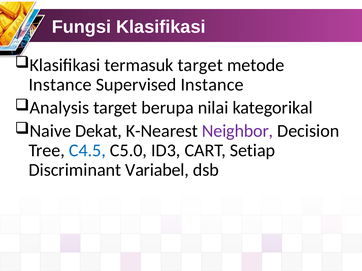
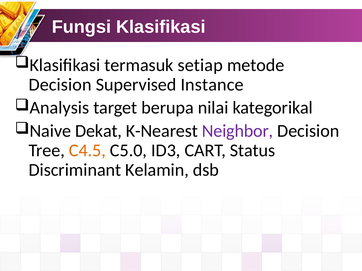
termasuk target: target -> setiap (200, 65)
Instance: Instance -> Decision (60, 85)
C4.5 colour: blue -> orange (87, 151)
Setiap: Setiap -> Status (252, 151)
Variabel: Variabel -> Kelamin (157, 170)
